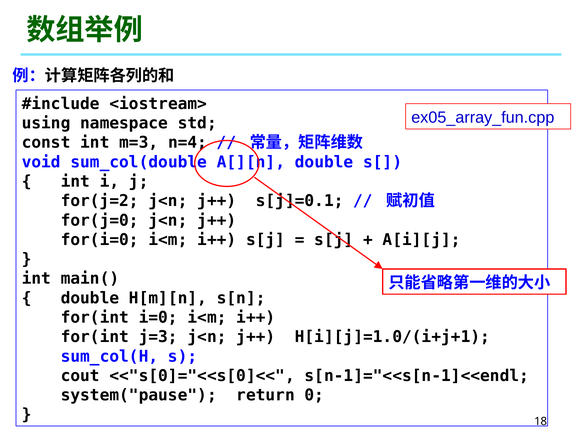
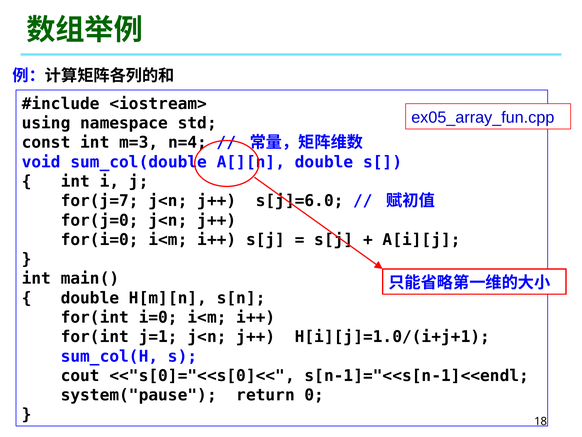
for(j=2: for(j=2 -> for(j=7 (100, 201)
s[j]=0.1: s[j]=0.1 -> s[j]=6.0 (300, 201)
j=3: j=3 -> j=1 (158, 337)
